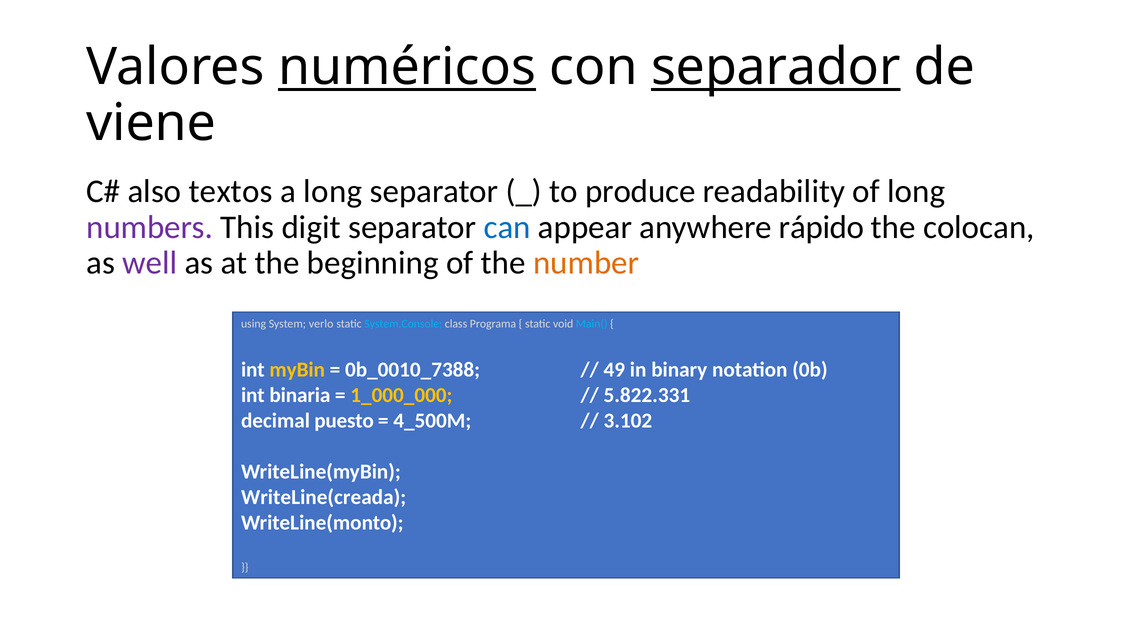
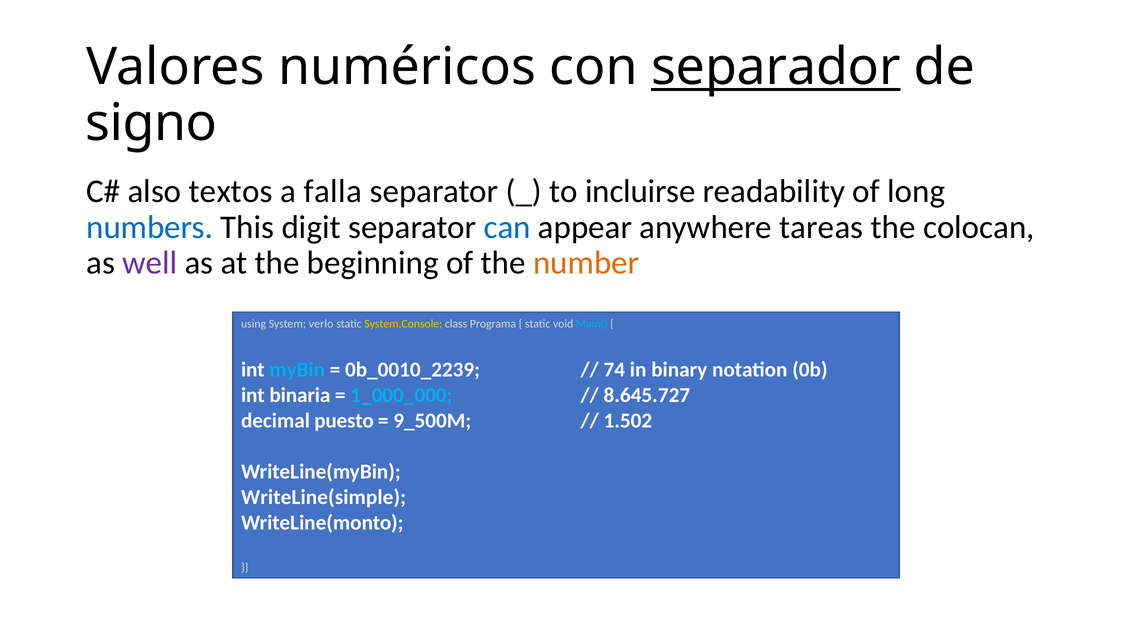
numéricos underline: present -> none (407, 67)
viene: viene -> signo (151, 123)
a long: long -> falla (333, 191)
produce: produce -> incluirse (640, 191)
numbers colour: purple -> blue (150, 227)
rápido: rápido -> tareas (821, 227)
System.Console colour: light blue -> yellow (403, 324)
myBin colour: yellow -> light blue (297, 370)
0b_0010_7388: 0b_0010_7388 -> 0b_0010_2239 (413, 370)
49: 49 -> 74 (614, 370)
1_000_000 colour: yellow -> light blue (401, 395)
5.822.331: 5.822.331 -> 8.645.727 (647, 395)
4_500M: 4_500M -> 9_500M (432, 421)
3.102: 3.102 -> 1.502 (628, 421)
WriteLine(creada: WriteLine(creada -> WriteLine(simple (324, 497)
